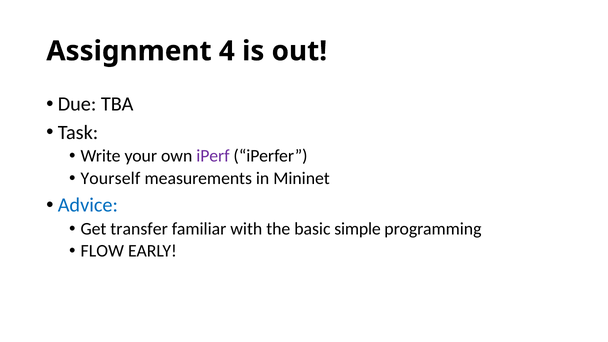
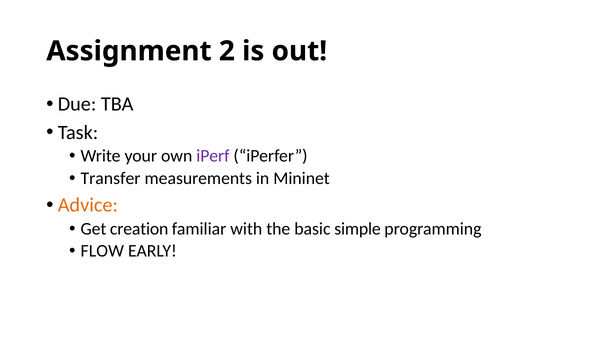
4: 4 -> 2 (227, 51)
Yourself: Yourself -> Transfer (111, 178)
Advice colour: blue -> orange (88, 205)
transfer: transfer -> creation (139, 229)
